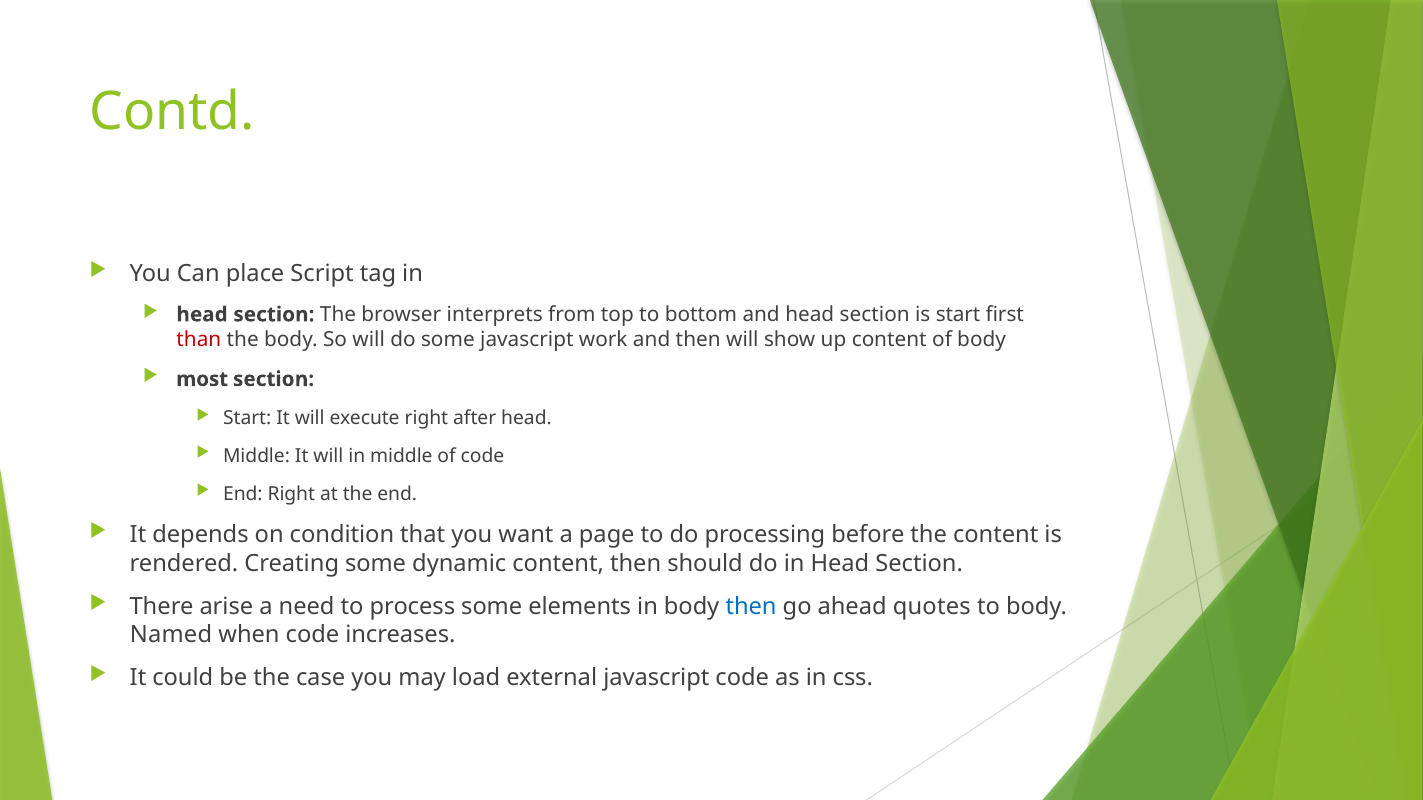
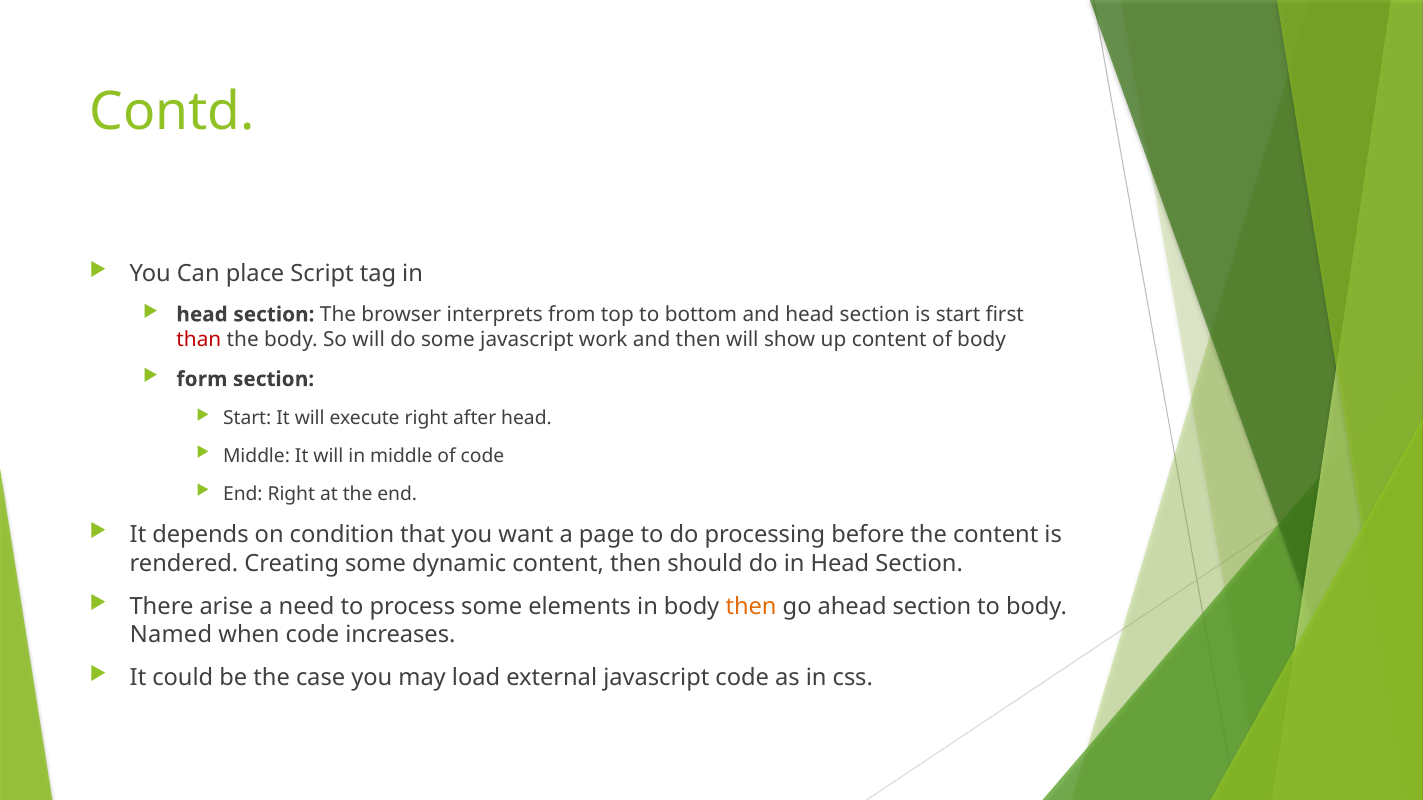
most: most -> form (202, 379)
then colour: blue -> orange (751, 607)
ahead quotes: quotes -> section (932, 607)
